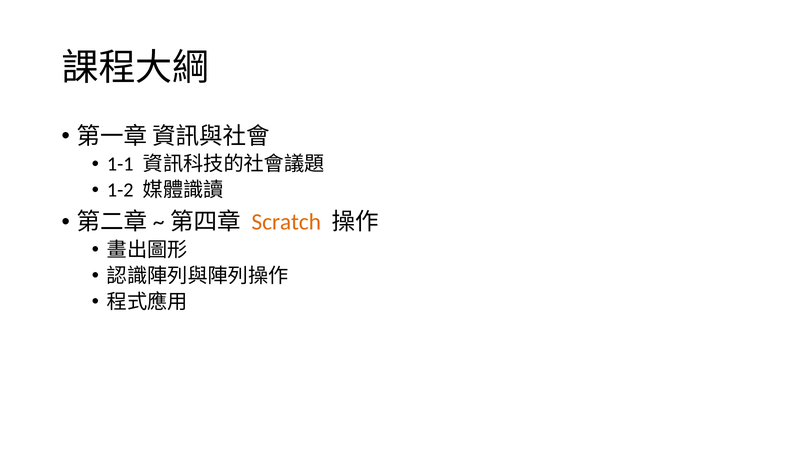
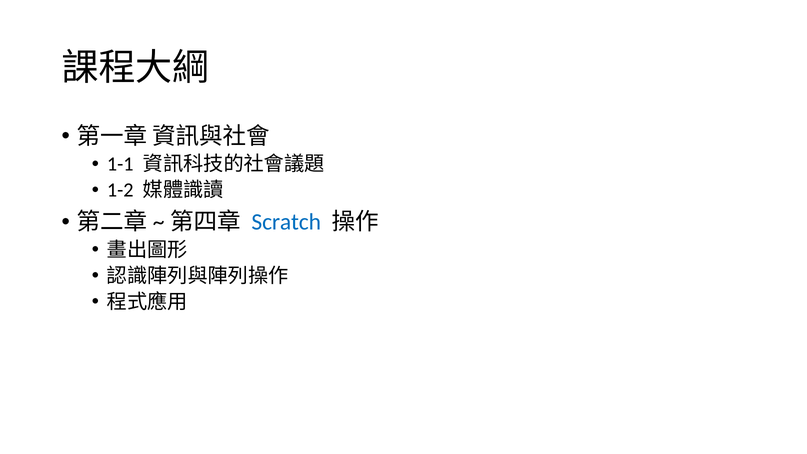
Scratch colour: orange -> blue (286, 222)
